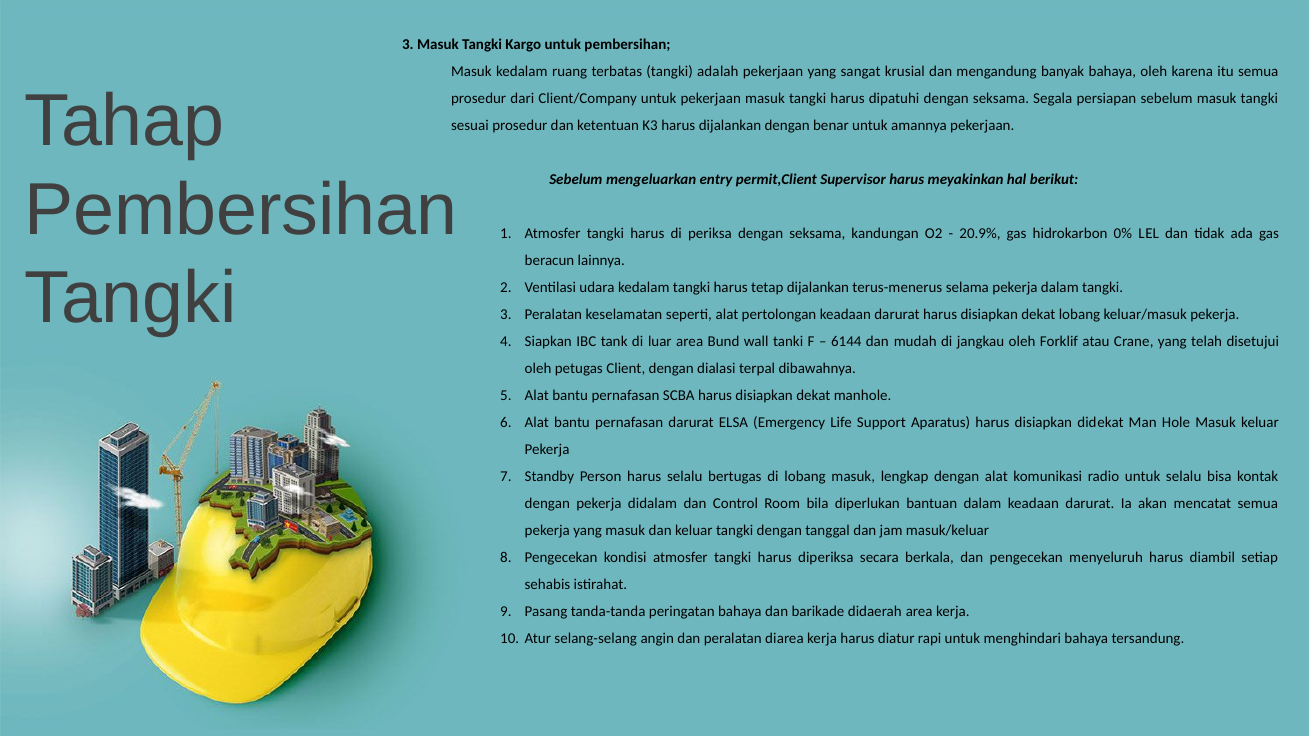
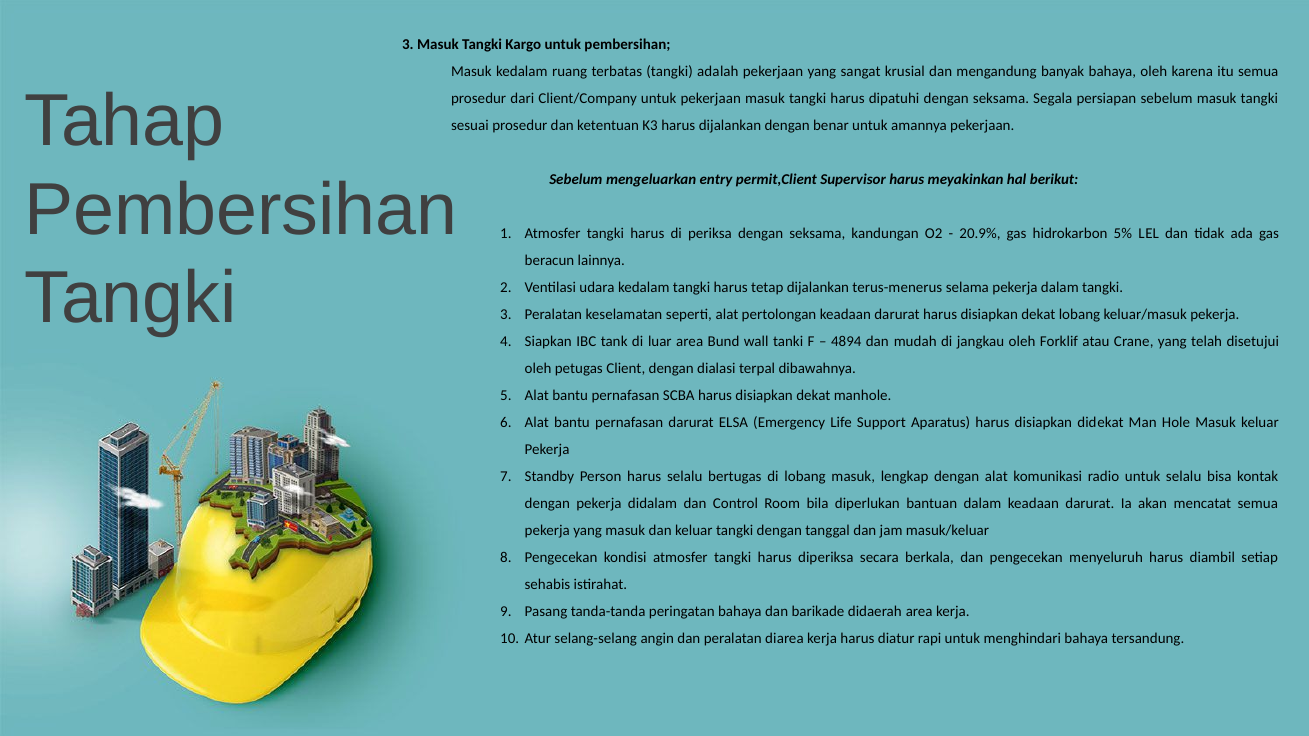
0%: 0% -> 5% (1123, 234)
6144: 6144 -> 4894 (846, 342)
